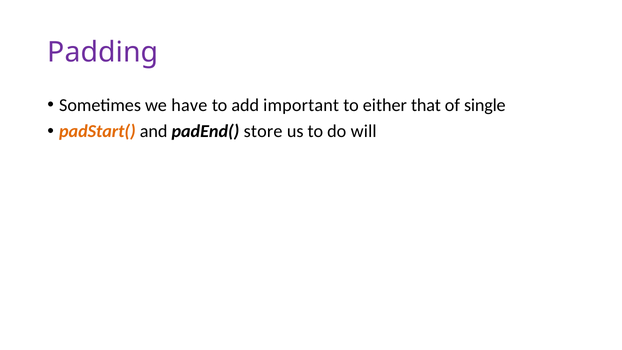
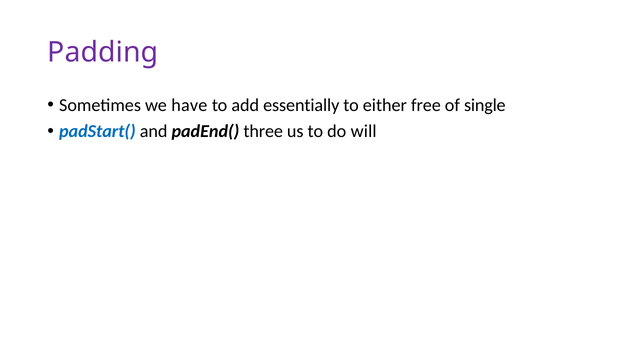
important: important -> essentially (301, 105)
that: that -> free (426, 105)
padStart( colour: orange -> blue (97, 131)
store: store -> three (263, 131)
